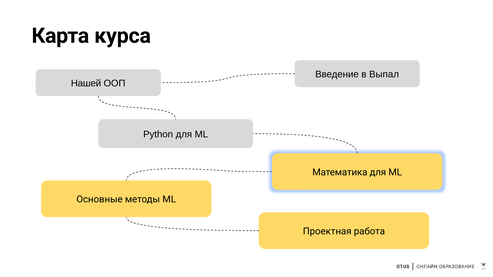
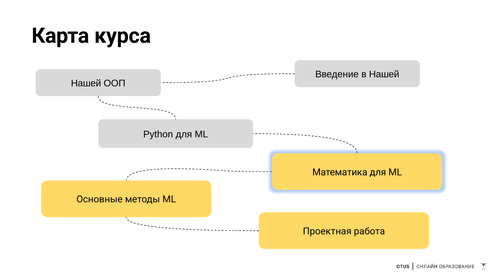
в Выпал: Выпал -> Нашей (384, 74)
